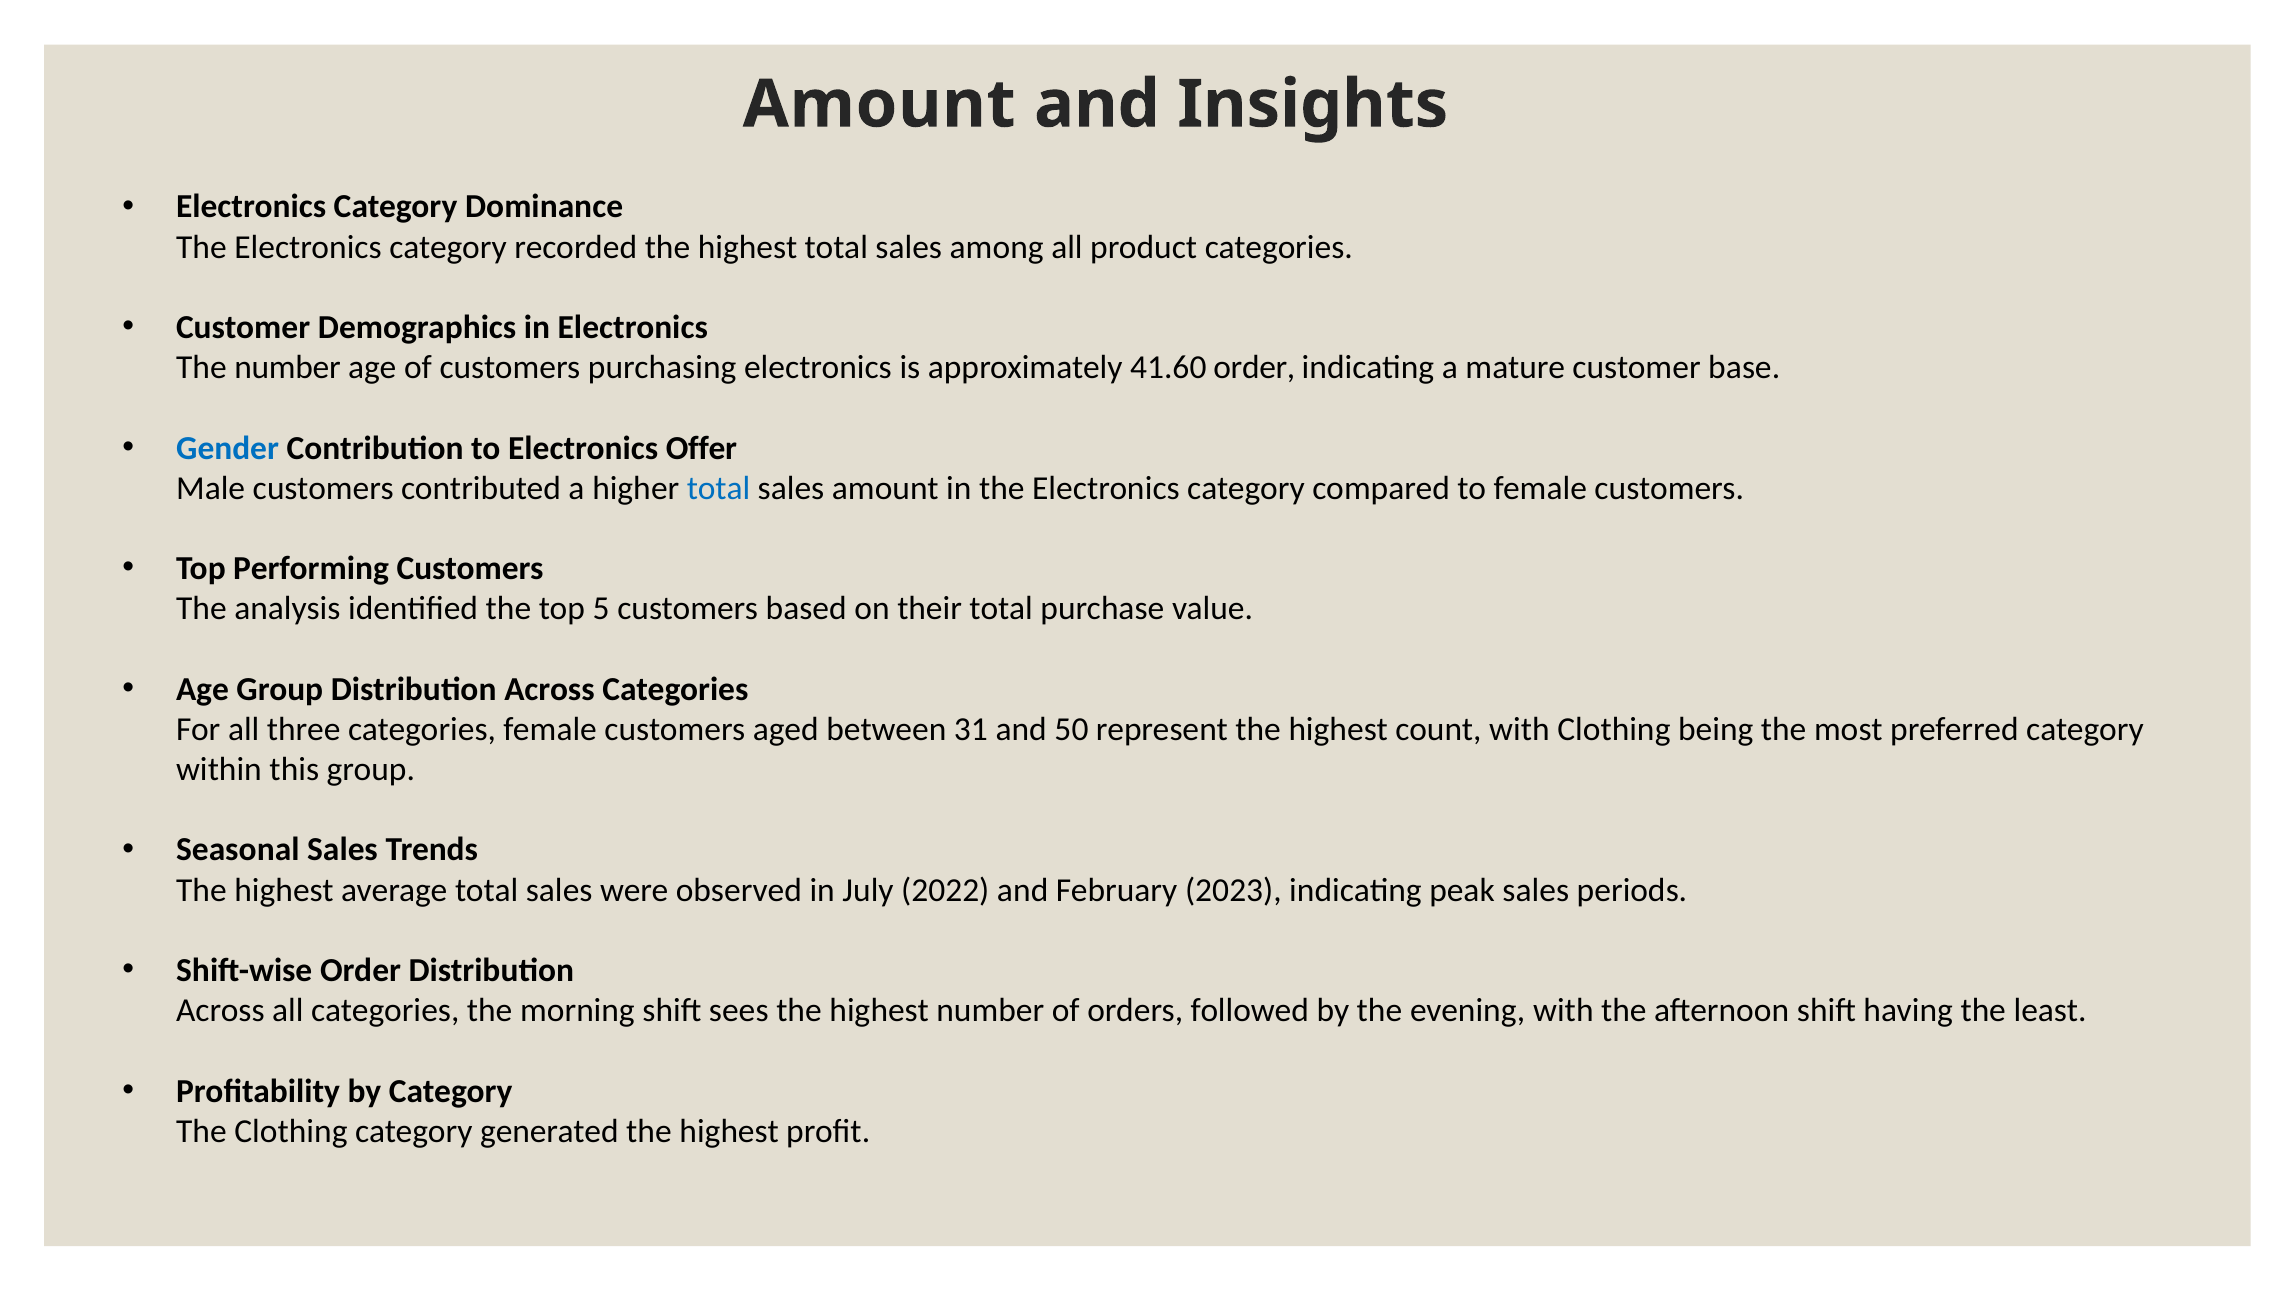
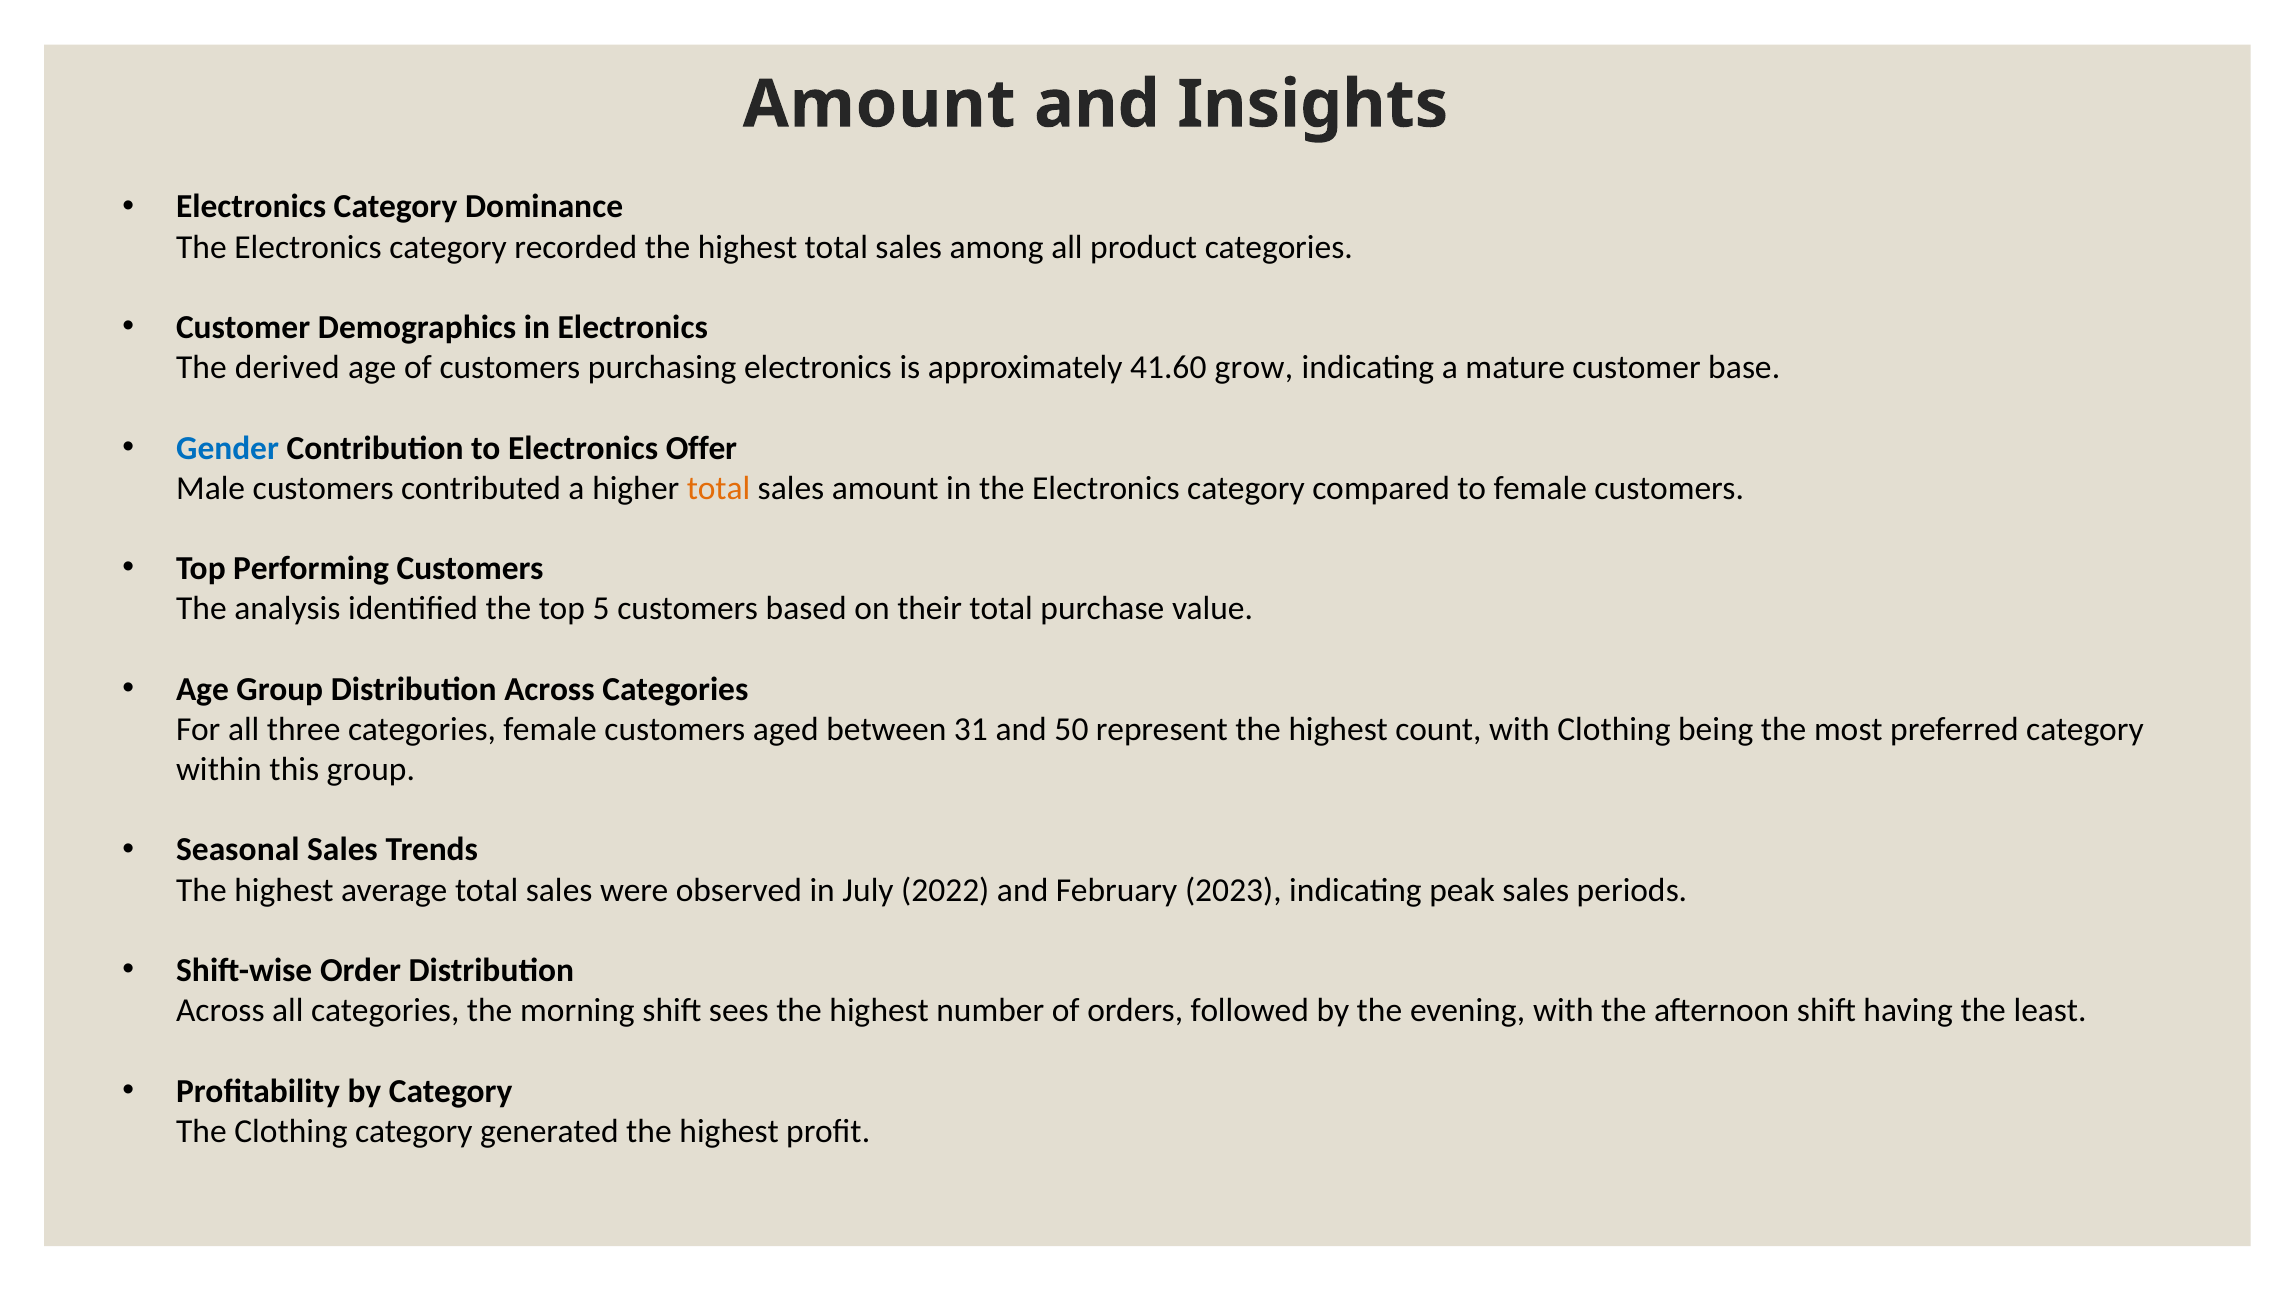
The number: number -> derived (287, 368)
41.60 order: order -> grow (1254, 368)
total colour: blue -> orange (719, 488)
